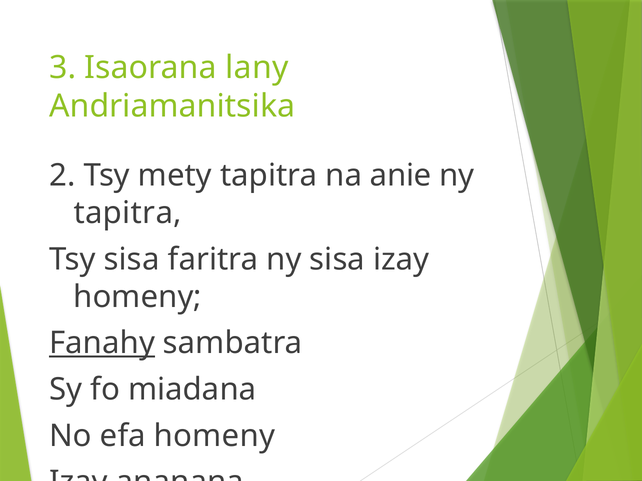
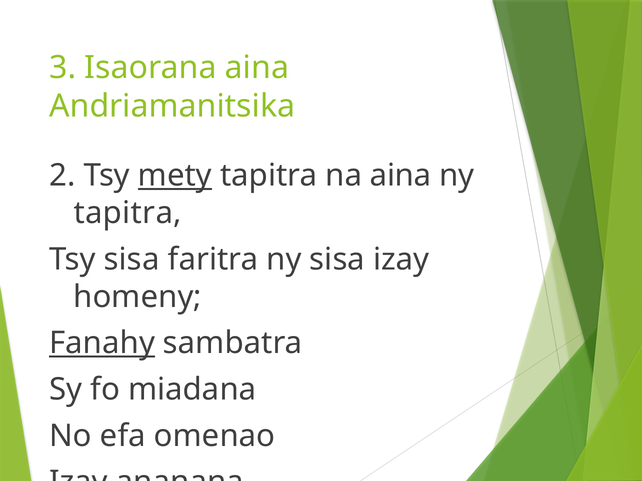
Isaorana lany: lany -> aina (257, 68)
mety underline: none -> present (175, 176)
na anie: anie -> aina (401, 176)
efa homeny: homeny -> omenao (215, 436)
